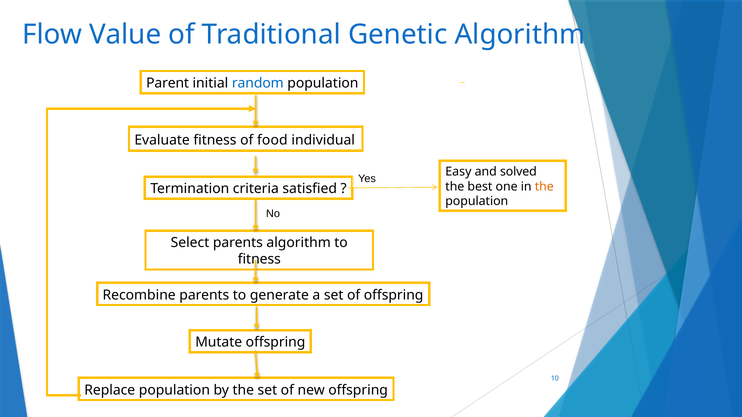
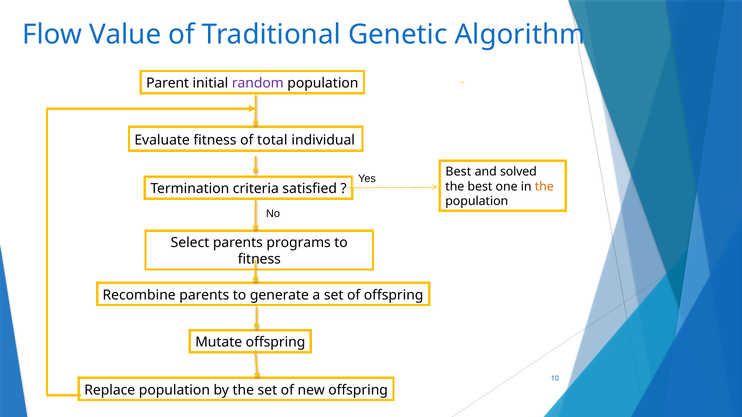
random colour: blue -> purple (258, 83)
food: food -> total (272, 140)
Easy: Easy -> Best (458, 172)
algorithm: algorithm -> programs (299, 243)
